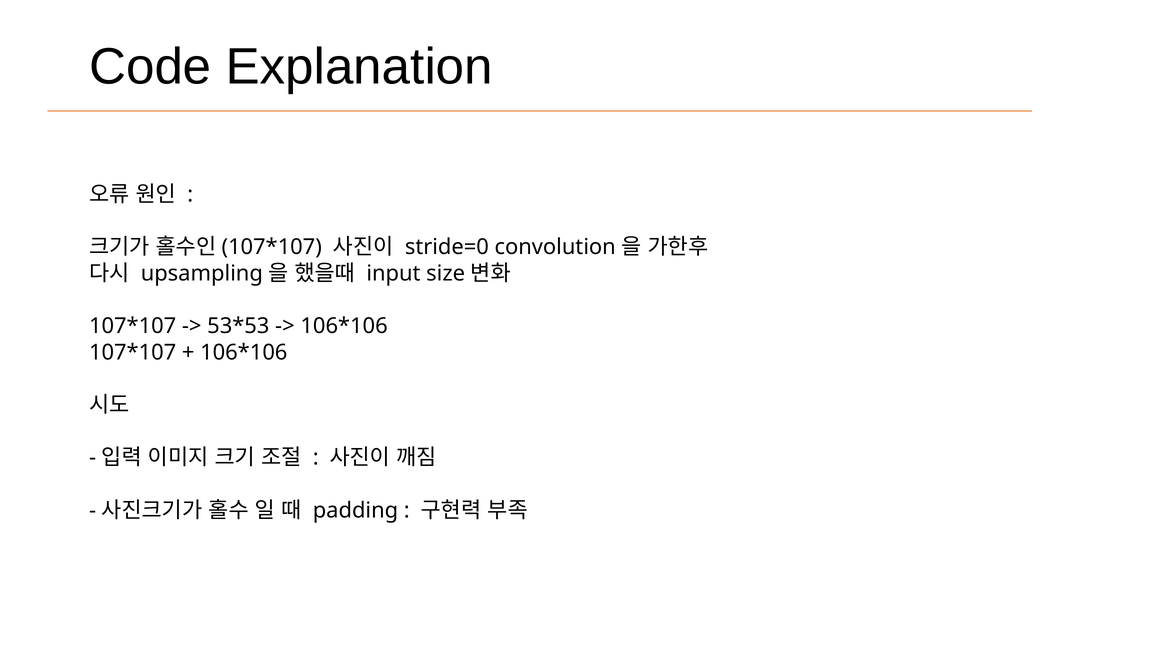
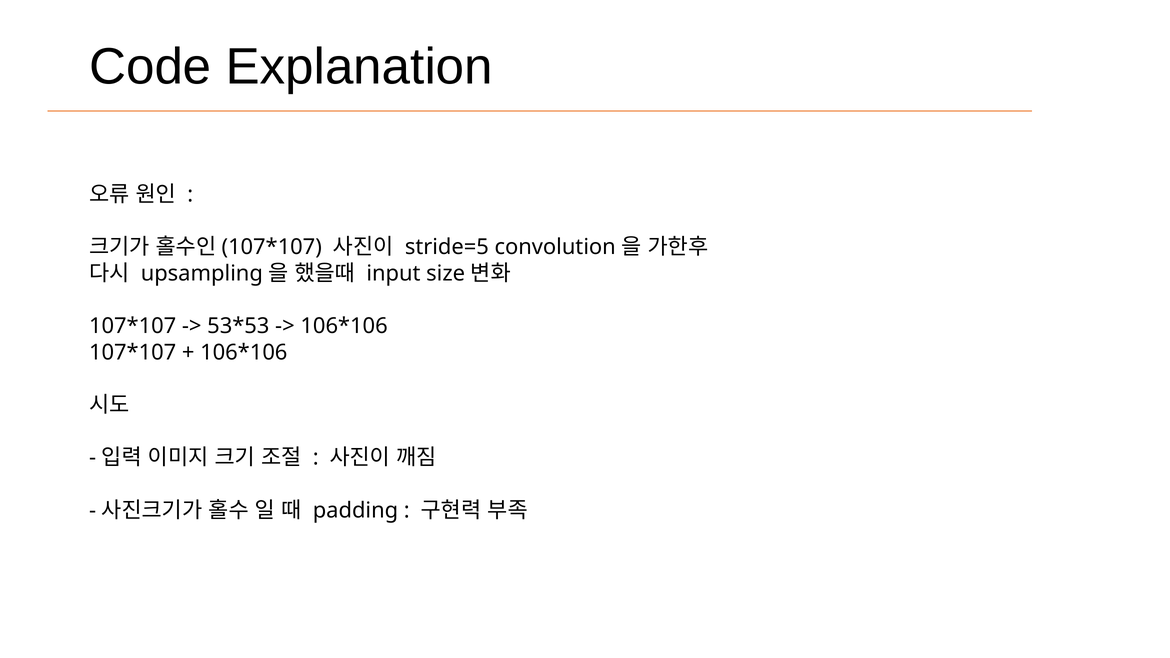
stride=0: stride=0 -> stride=5 (447, 247)
